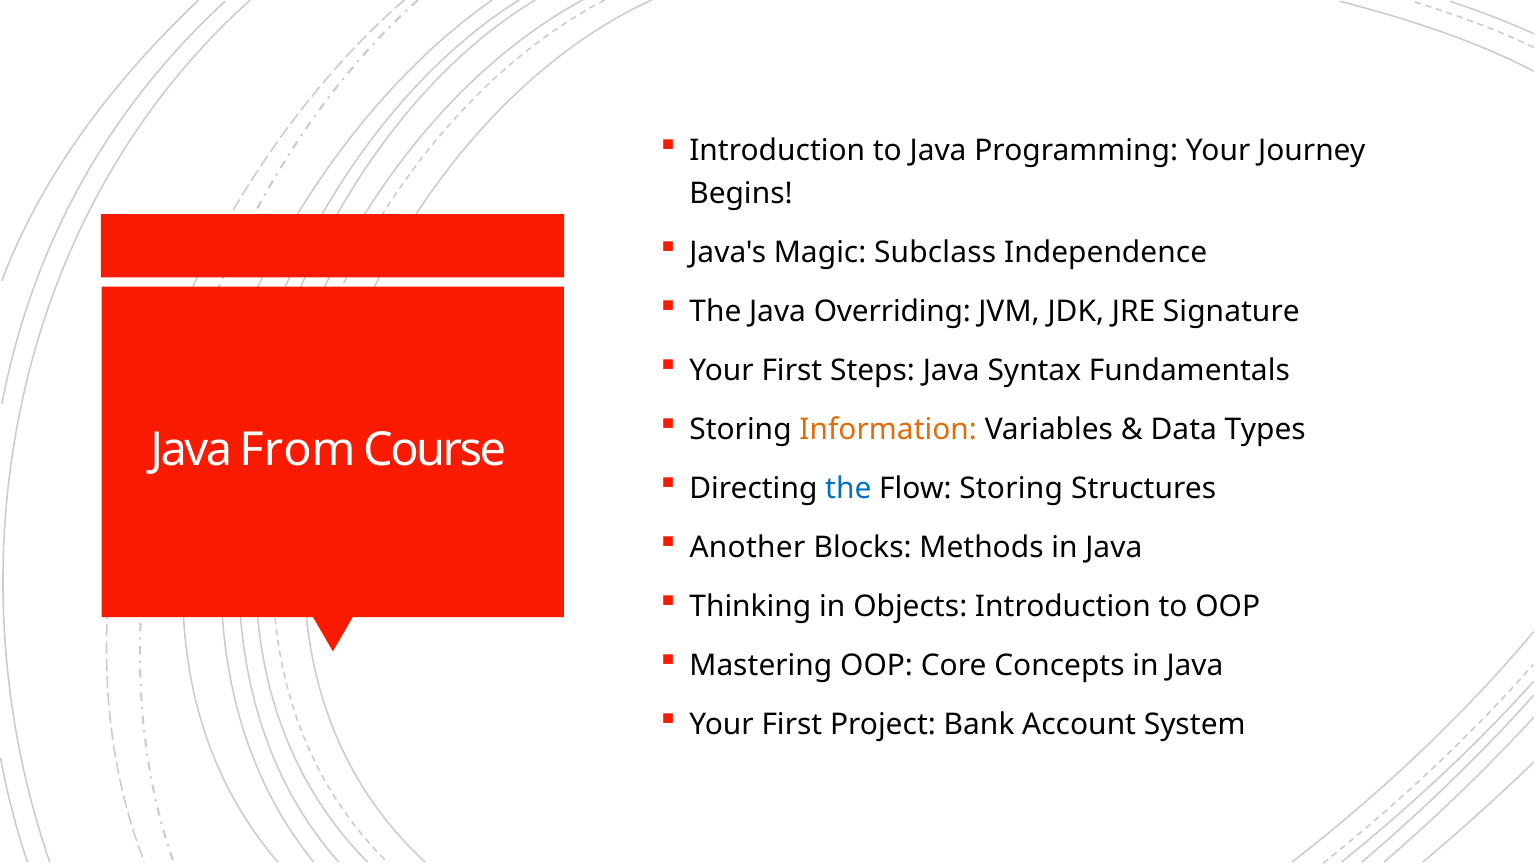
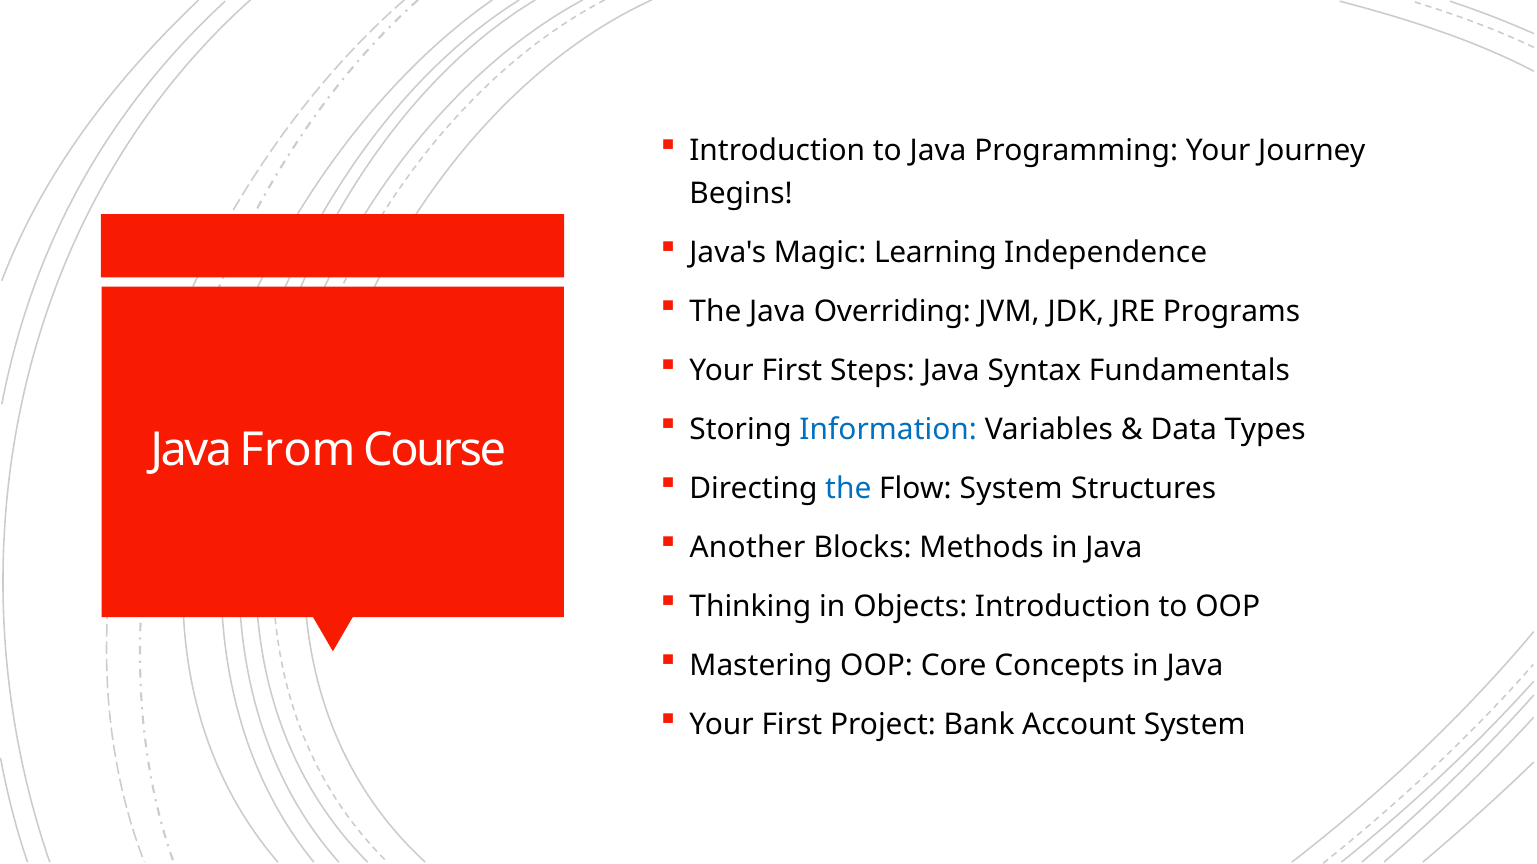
Subclass: Subclass -> Learning (935, 253)
Signature: Signature -> Programs (1232, 312)
Information colour: orange -> blue (888, 430)
Flow Storing: Storing -> System (1011, 489)
